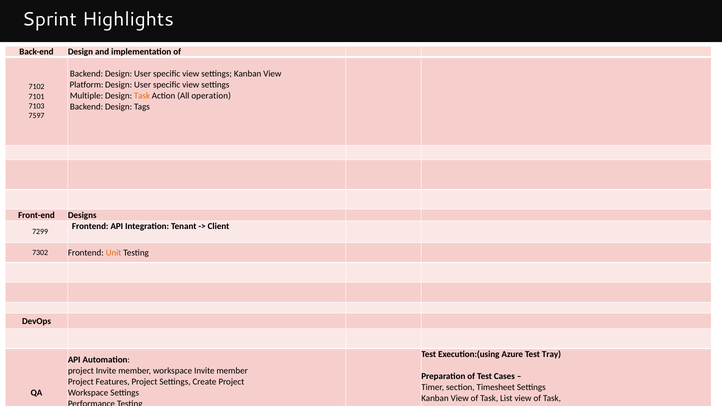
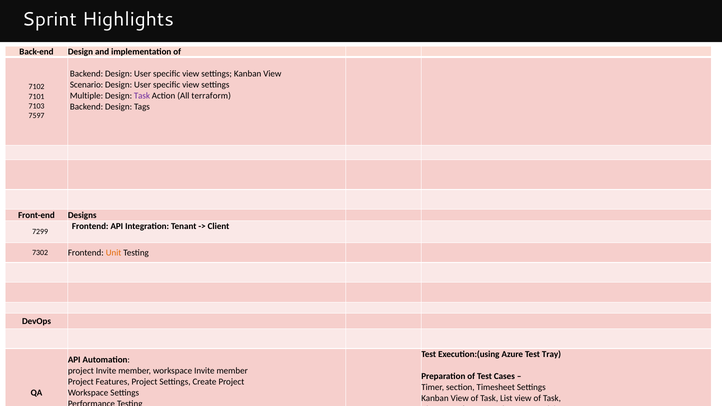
Platform: Platform -> Scenario (87, 85)
Task colour: orange -> purple (142, 96)
operation: operation -> terraform (211, 96)
